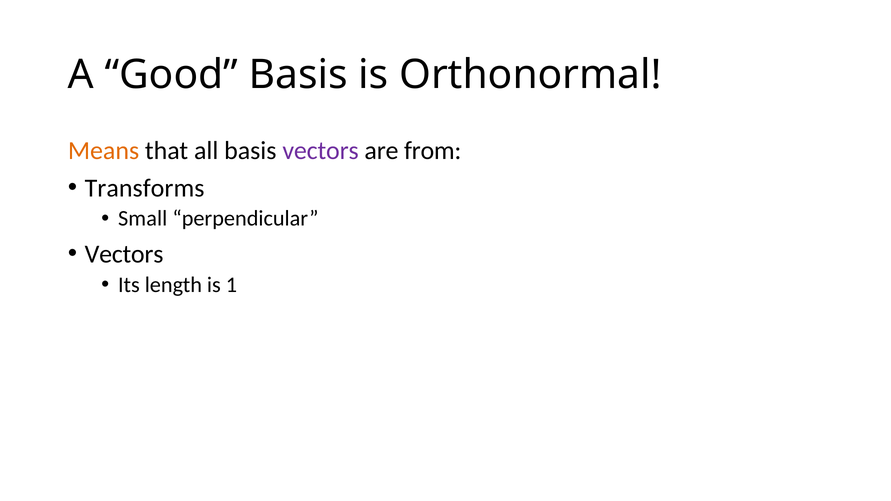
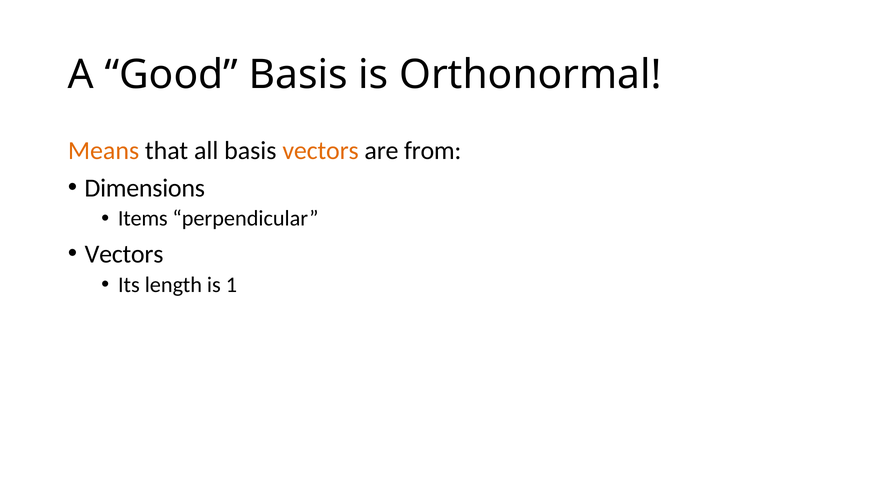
vectors colour: purple -> orange (321, 151)
Transforms: Transforms -> Dimensions (145, 188)
Small: Small -> Items (143, 219)
